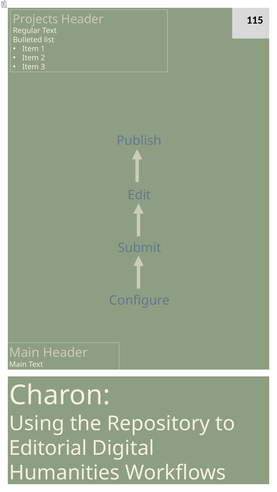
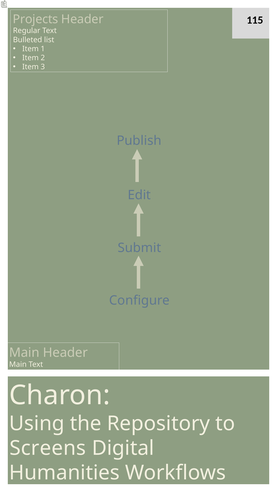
Editorial: Editorial -> Screens (48, 448)
